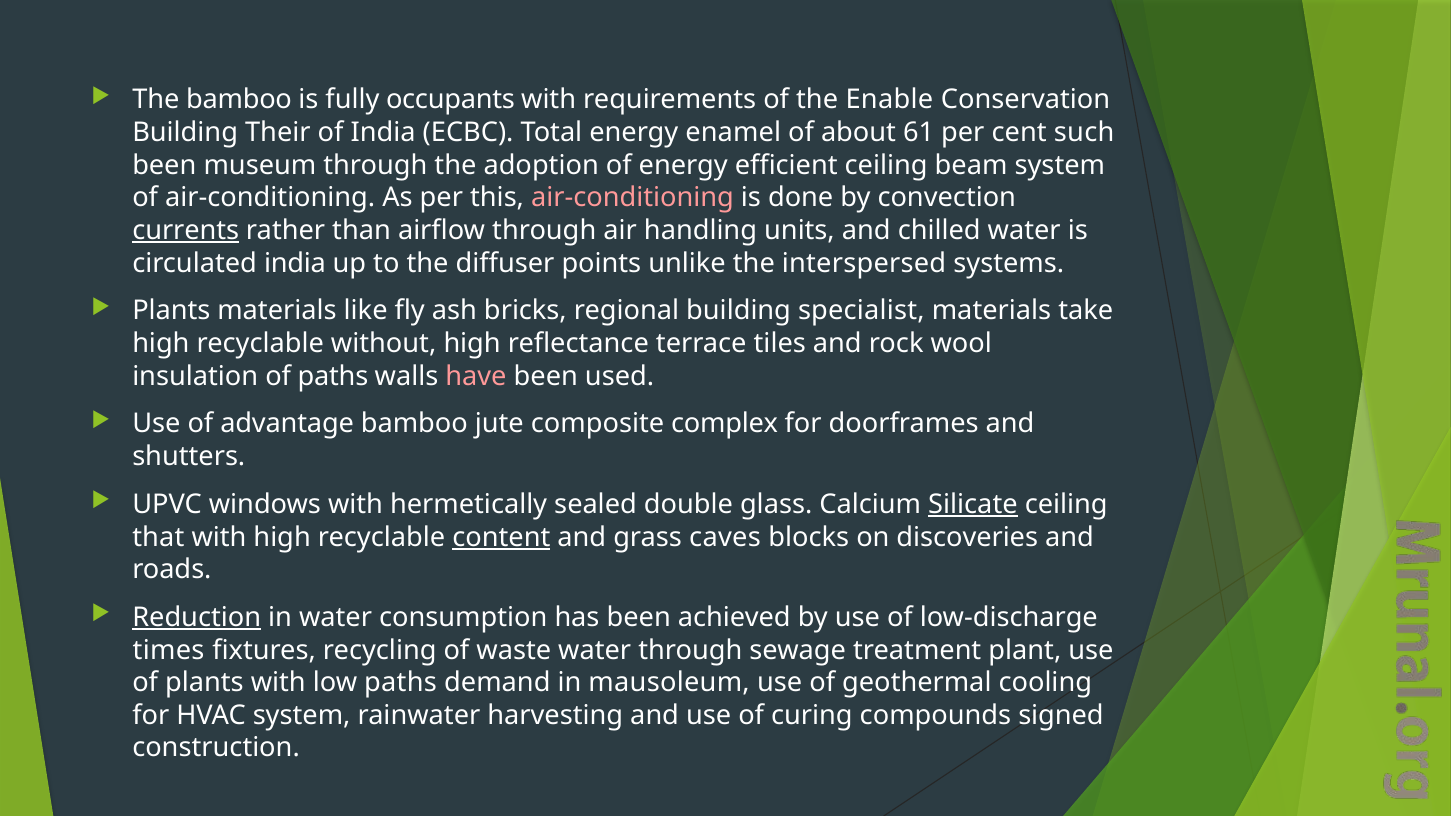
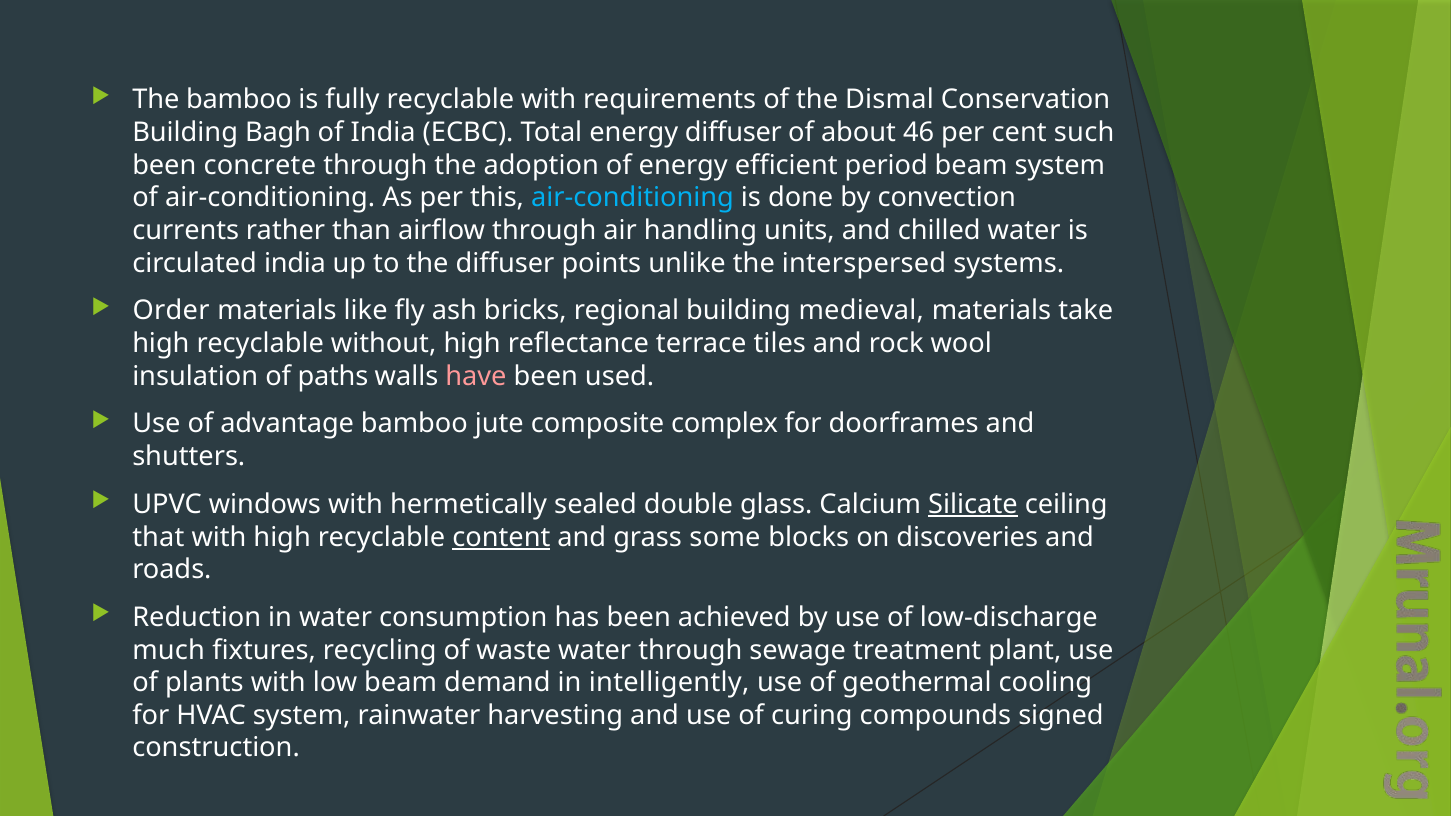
fully occupants: occupants -> recyclable (450, 100)
Enable: Enable -> Dismal (889, 100)
Their: Their -> Bagh (278, 133)
energy enamel: enamel -> diffuser (733, 133)
61: 61 -> 46 (919, 133)
museum: museum -> concrete (260, 165)
efficient ceiling: ceiling -> period (886, 165)
air-conditioning colour: pink -> light blue (633, 198)
currents underline: present -> none (186, 231)
Plants: Plants -> Order (171, 311)
specialist: specialist -> medieval (861, 311)
caves: caves -> some (725, 537)
Reduction underline: present -> none (197, 618)
times: times -> much (169, 650)
low paths: paths -> beam (401, 683)
mausoleum: mausoleum -> intelligently (669, 683)
